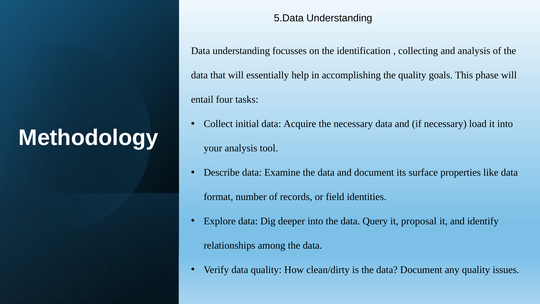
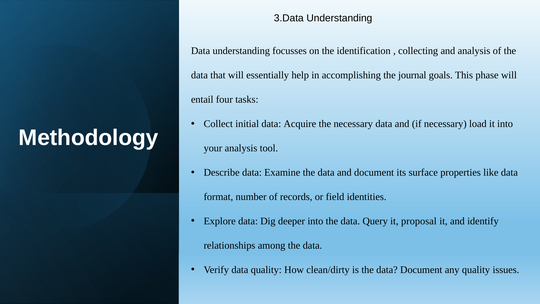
5.Data: 5.Data -> 3.Data (289, 18)
the quality: quality -> journal (412, 75)
